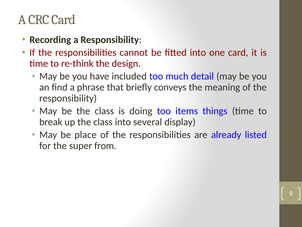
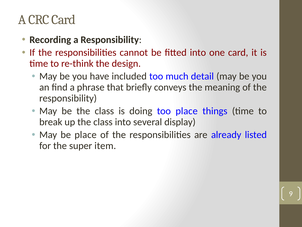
too items: items -> place (187, 111)
from: from -> item (105, 145)
